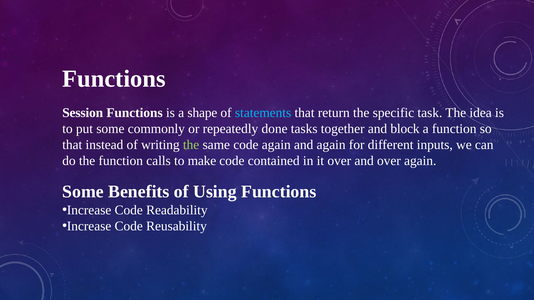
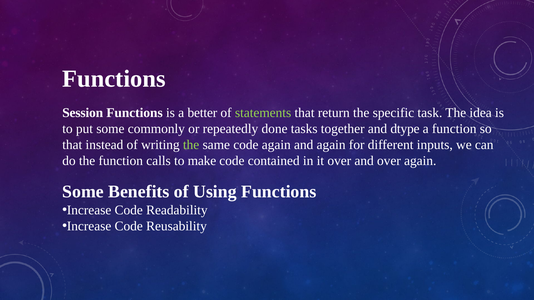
shape: shape -> better (202, 113)
statements colour: light blue -> light green (263, 113)
block: block -> dtype (405, 129)
